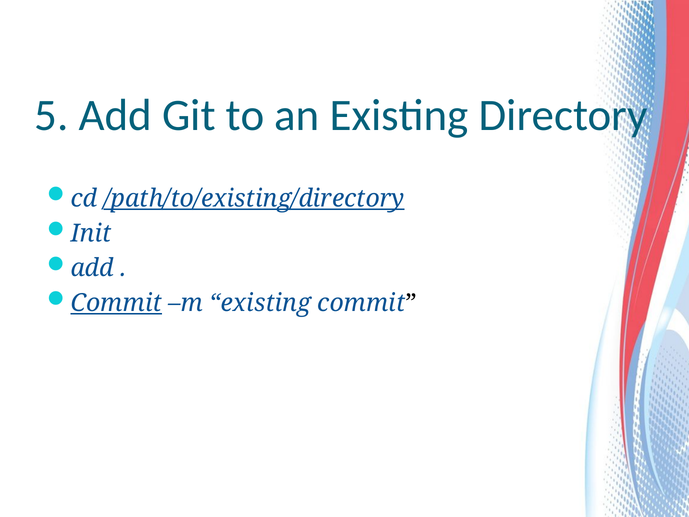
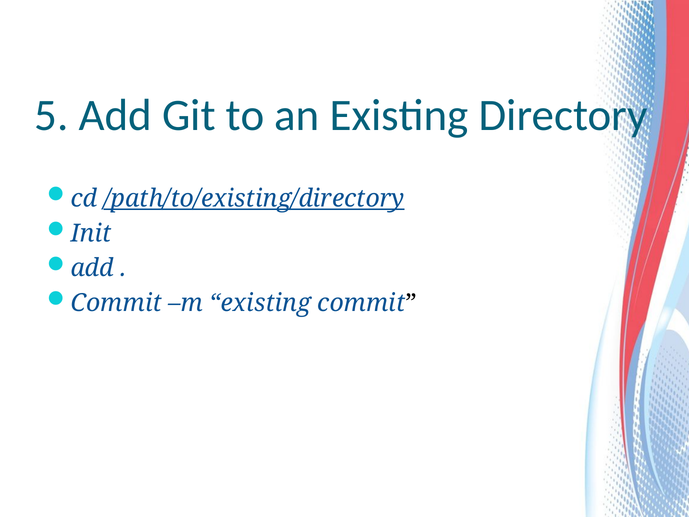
Commit underline: present -> none (116, 303)
